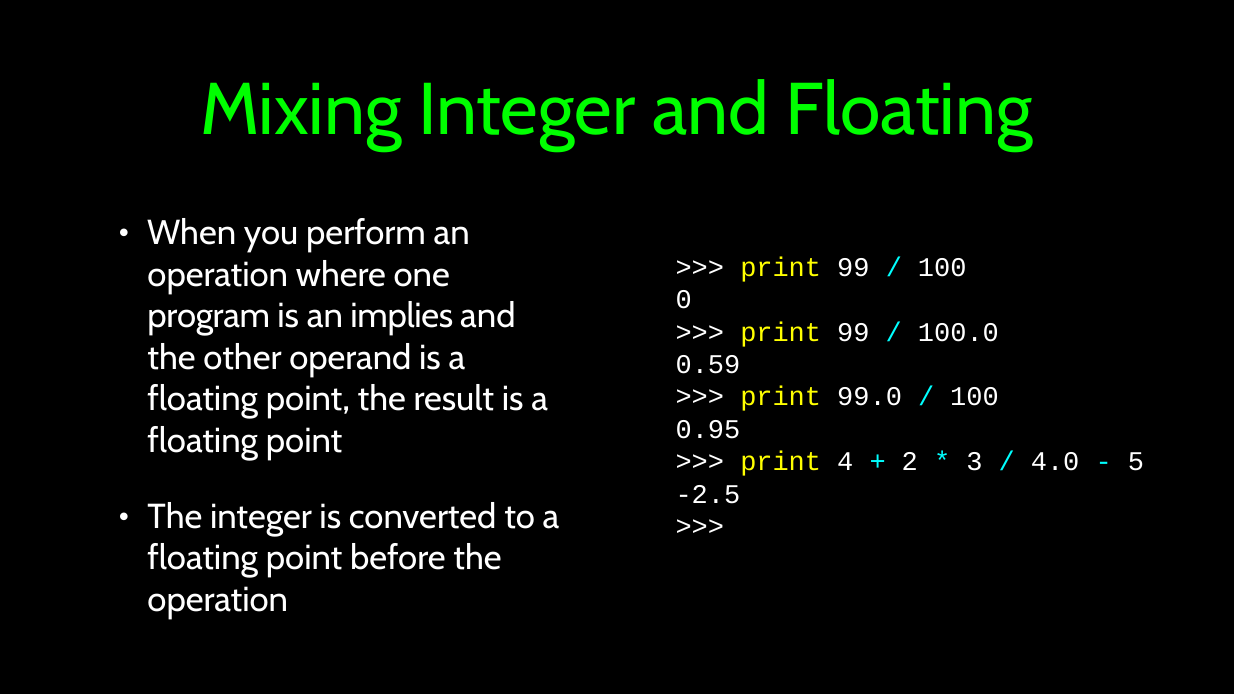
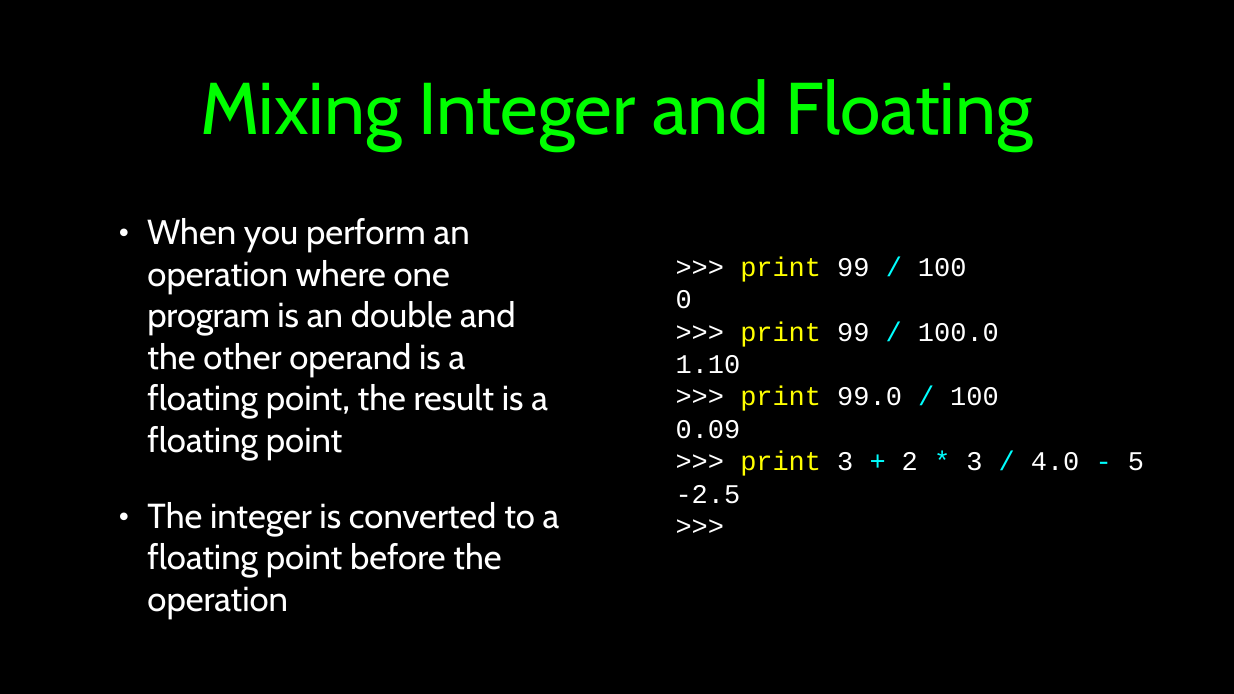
implies: implies -> double (402, 316)
0.59: 0.59 -> 1.10 (708, 365)
0.95: 0.95 -> 0.09 (708, 430)
print 4: 4 -> 3 (845, 462)
